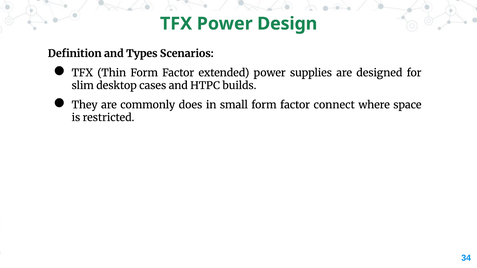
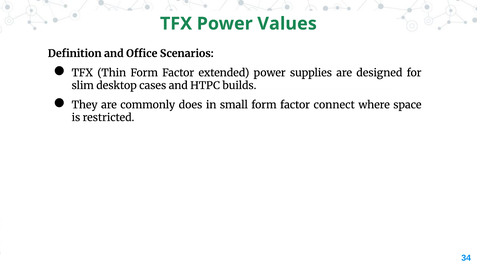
Design: Design -> Values (287, 24)
Types: Types -> Office (142, 54)
